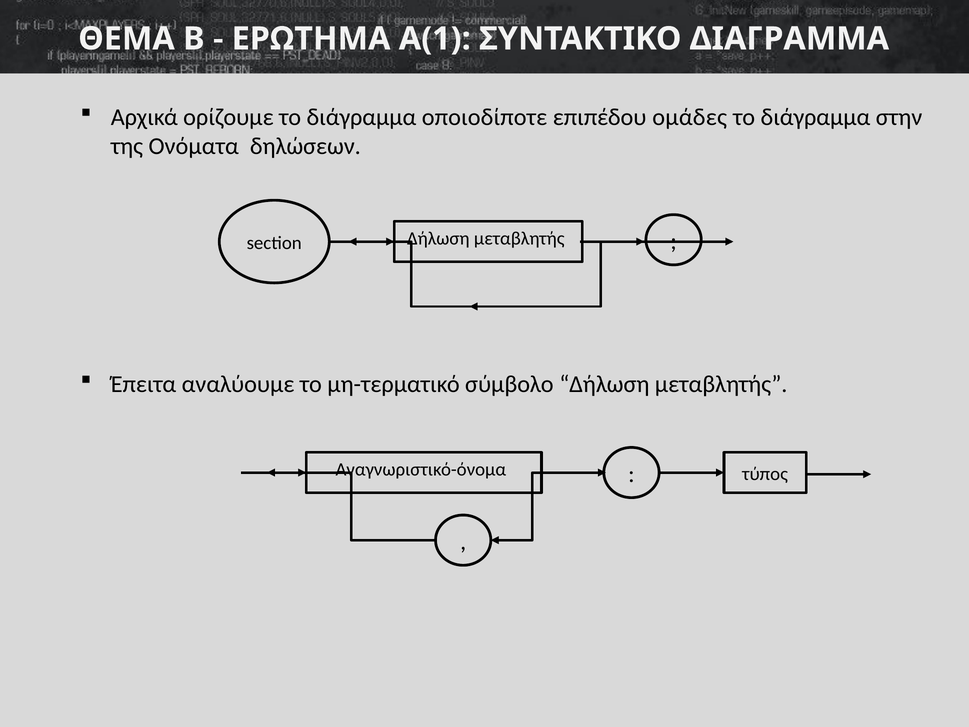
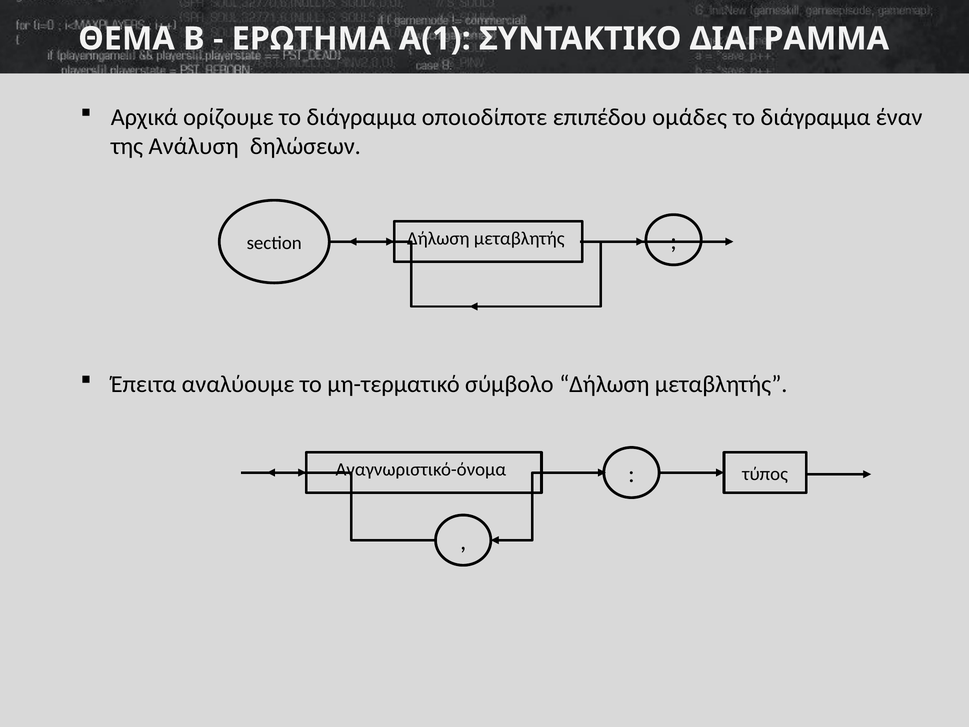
στην: στην -> έναν (899, 117)
Ονόματα: Ονόματα -> Ανάλυση (194, 146)
